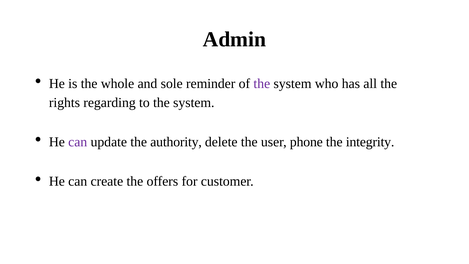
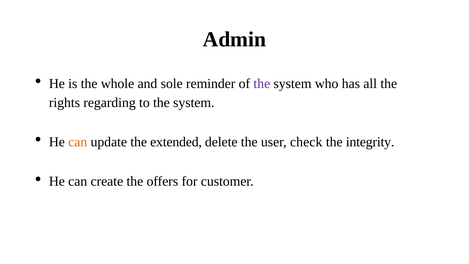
can colour: purple -> orange (78, 142)
authority: authority -> extended (176, 142)
phone: phone -> check (306, 142)
